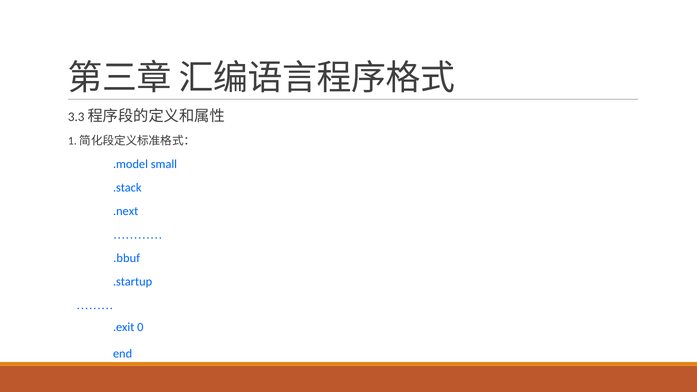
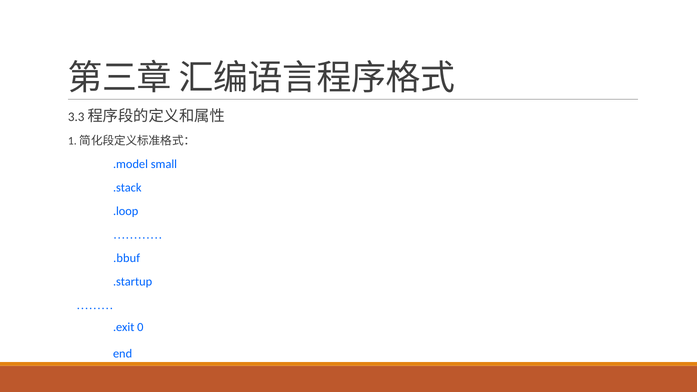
.next: .next -> .loop (126, 211)
